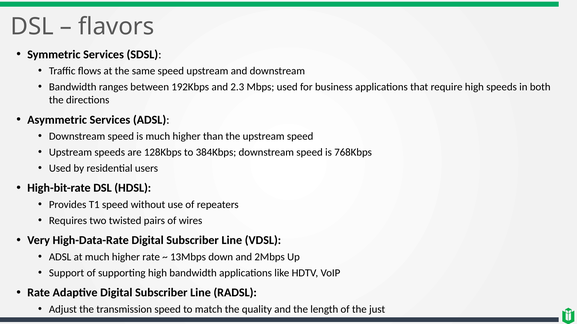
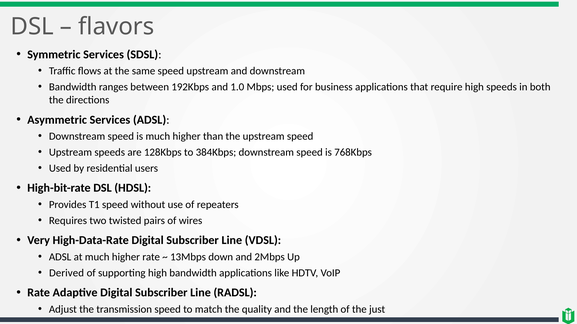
2.3: 2.3 -> 1.0 (237, 87)
Support: Support -> Derived (67, 273)
